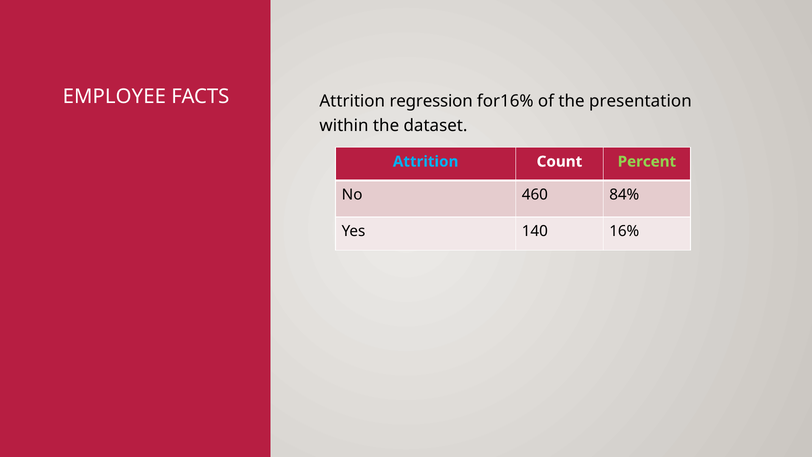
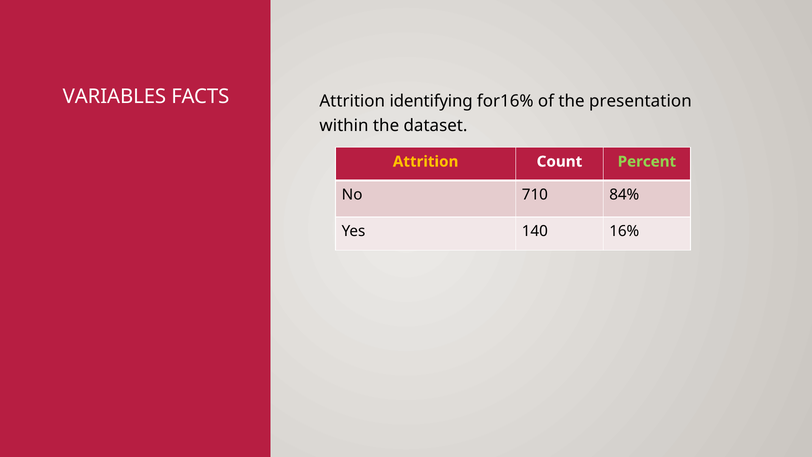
EMPLOYEE: EMPLOYEE -> VARIABLES (114, 96)
regression: regression -> identifying (431, 101)
Attrition colour: light blue -> yellow (426, 162)
460: 460 -> 710 (535, 195)
